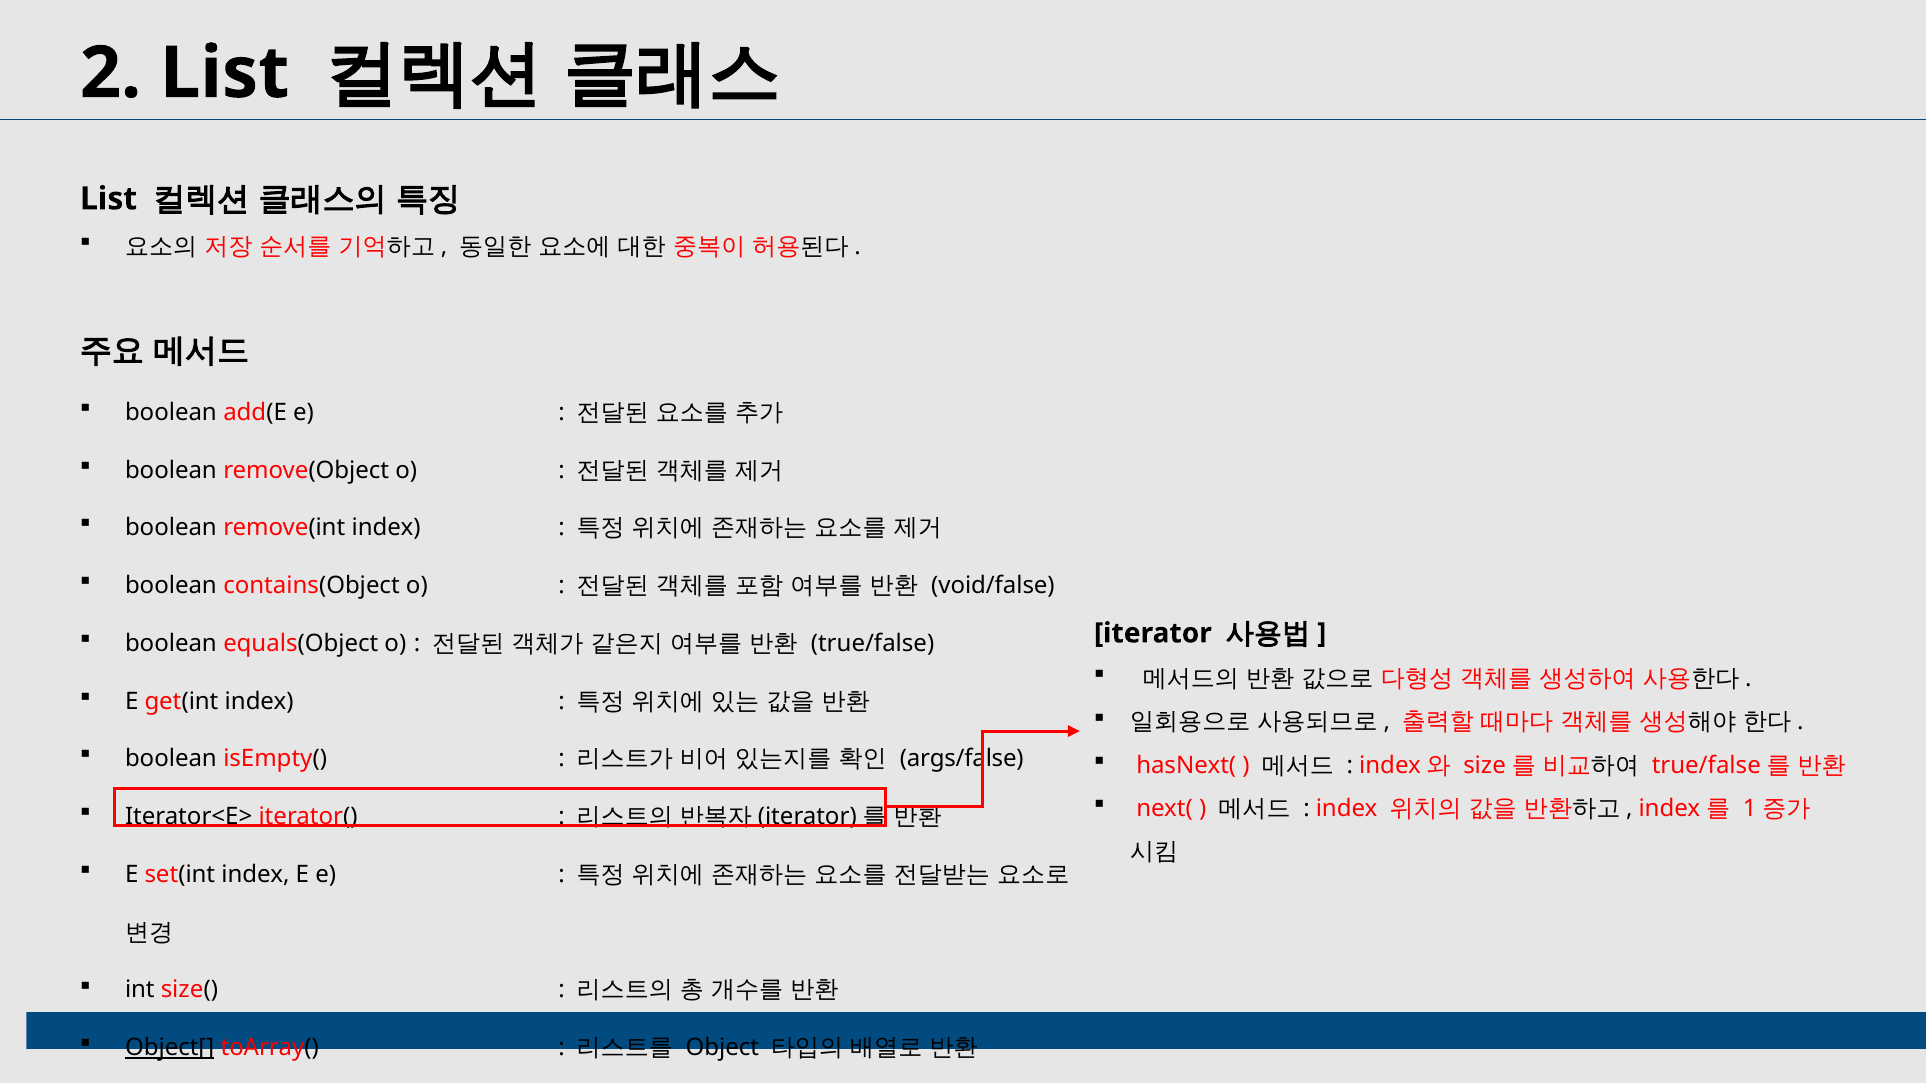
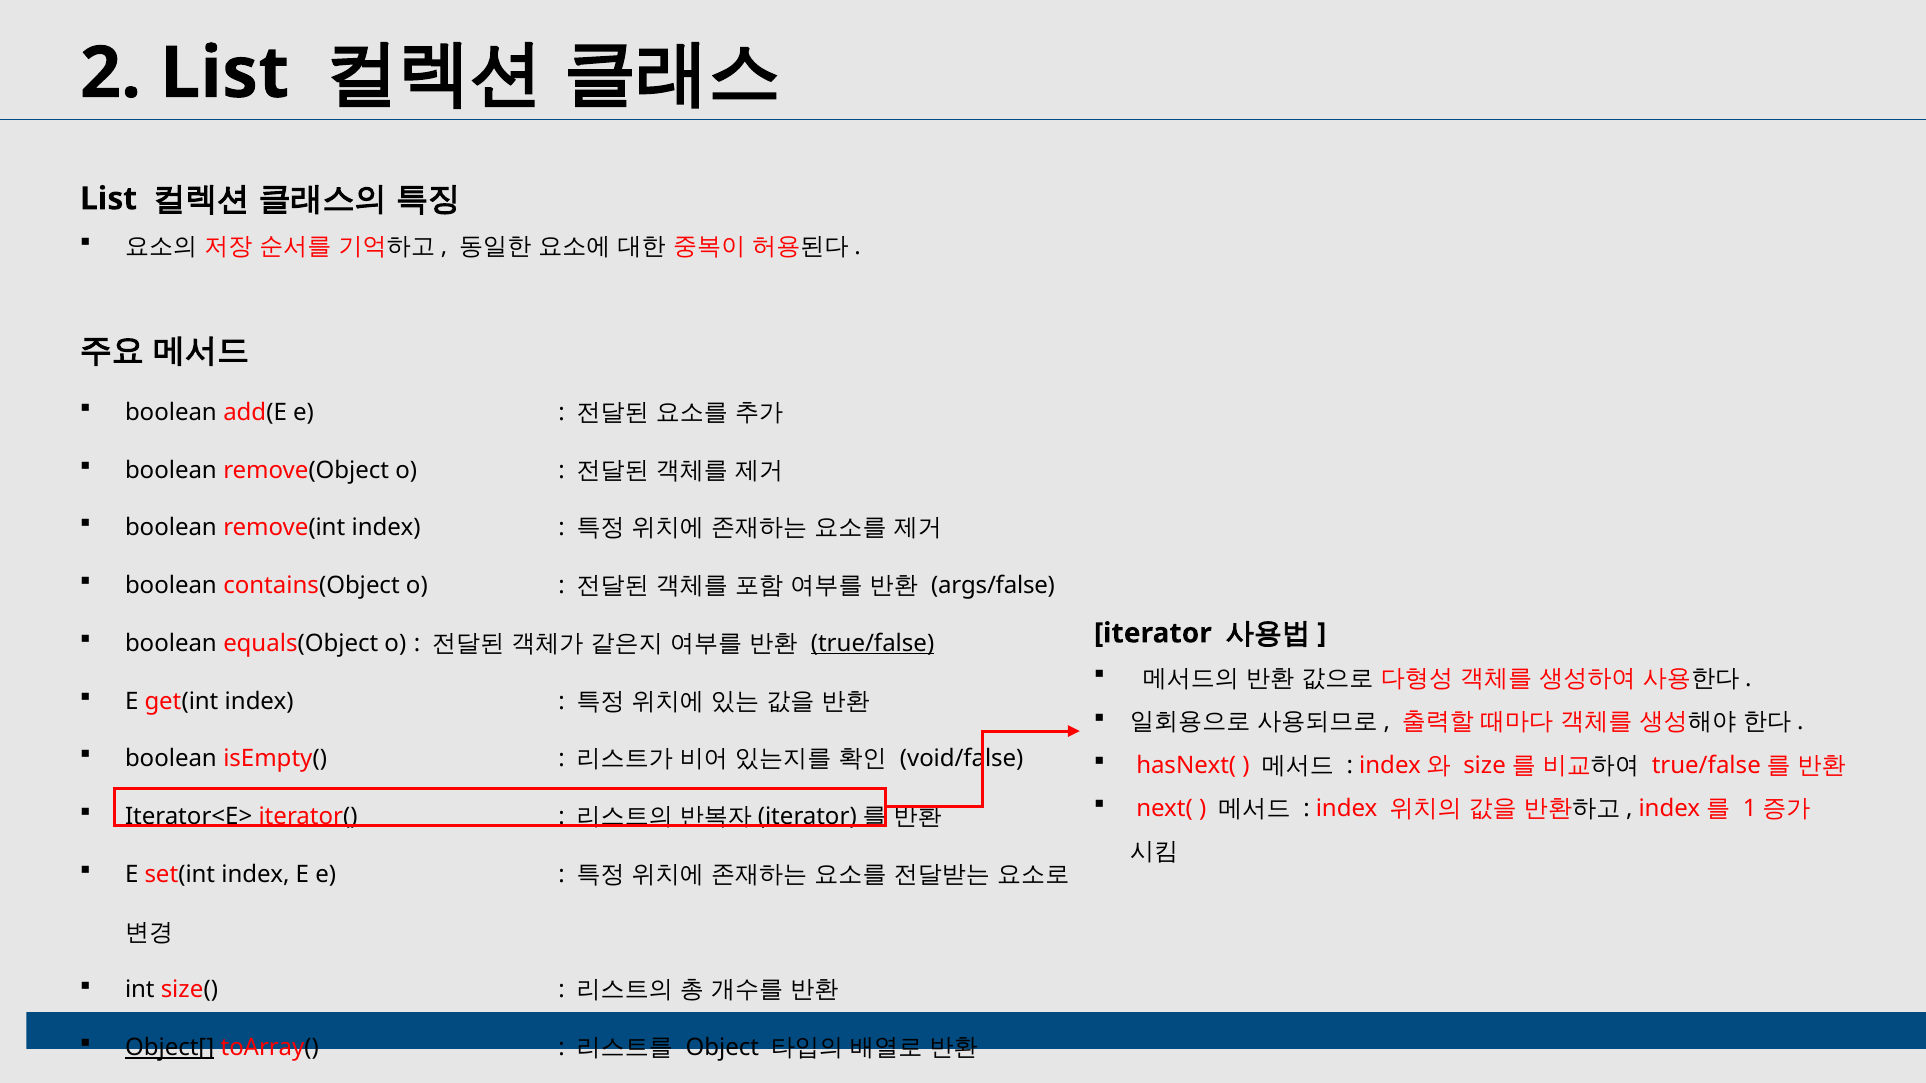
void/false: void/false -> args/false (993, 586)
true/false underline: none -> present (873, 644)
args/false: args/false -> void/false (962, 759)
